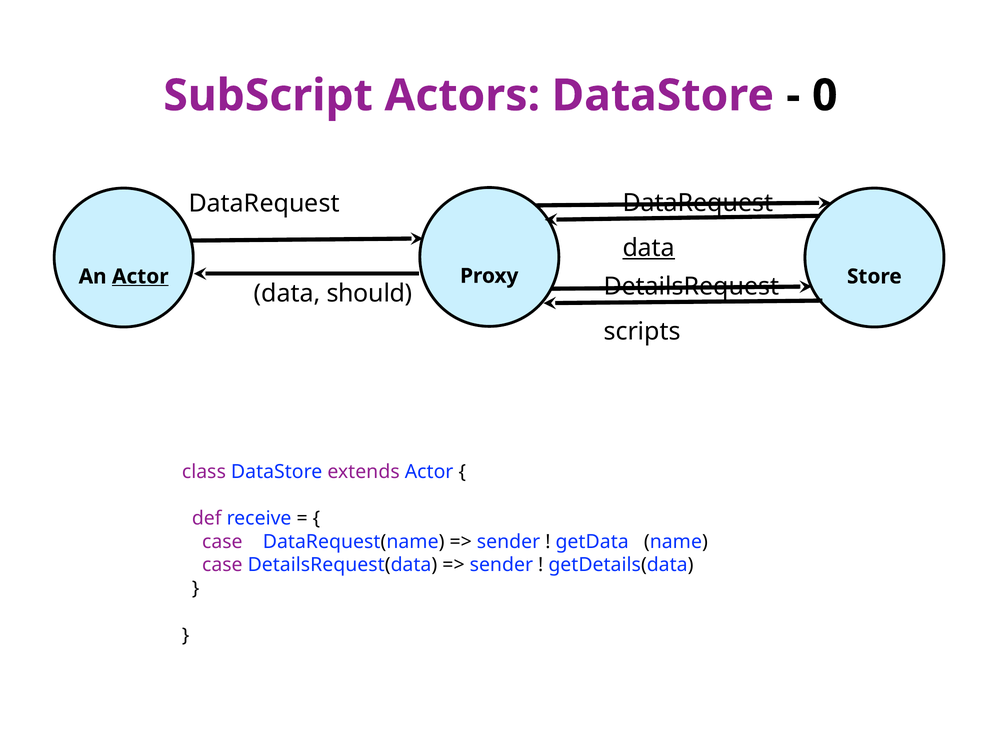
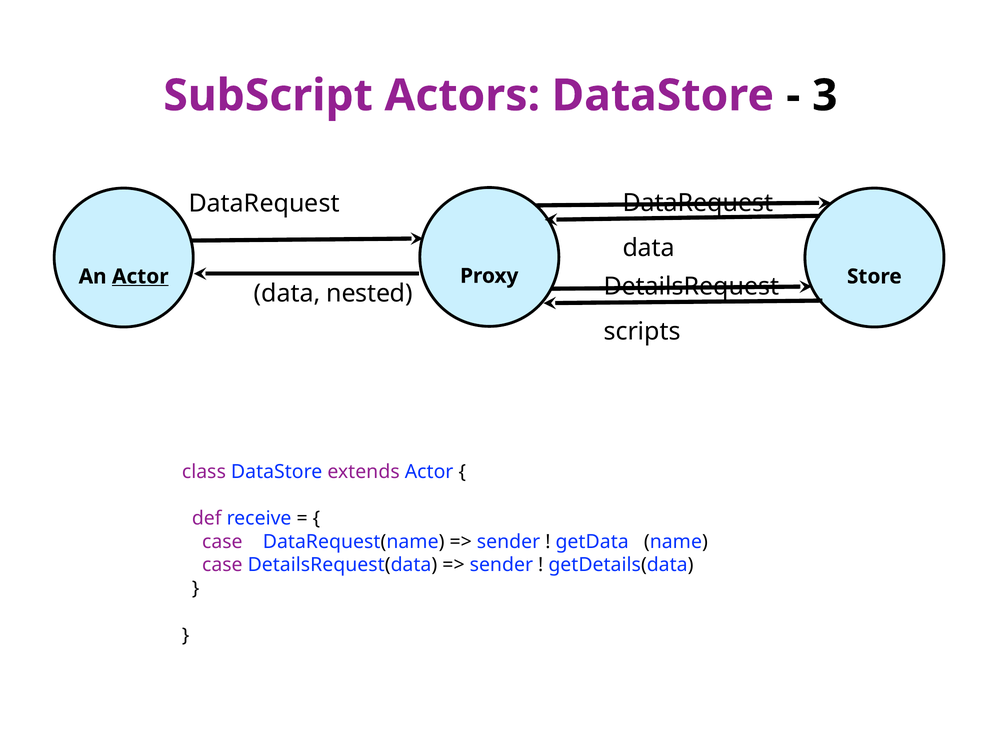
0: 0 -> 3 (825, 96)
data underline: present -> none (649, 248)
should: should -> nested (369, 294)
